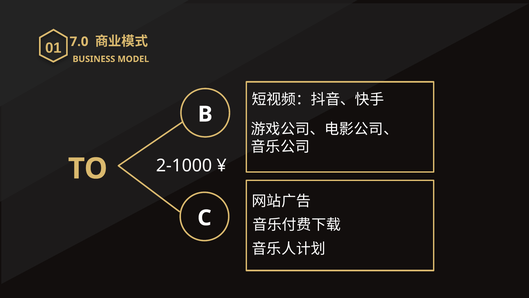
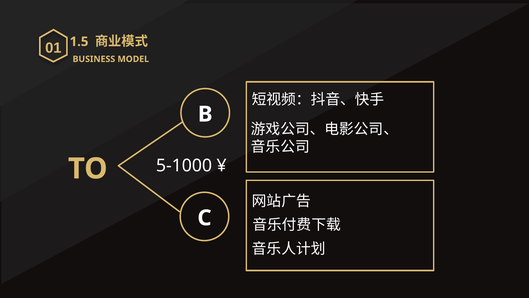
7.0: 7.0 -> 1.5 (79, 42)
2-1000: 2-1000 -> 5-1000 (184, 166)
